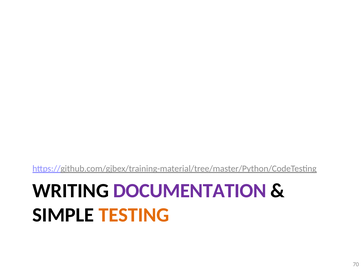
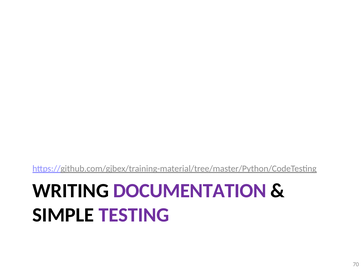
TESTING colour: orange -> purple (134, 215)
